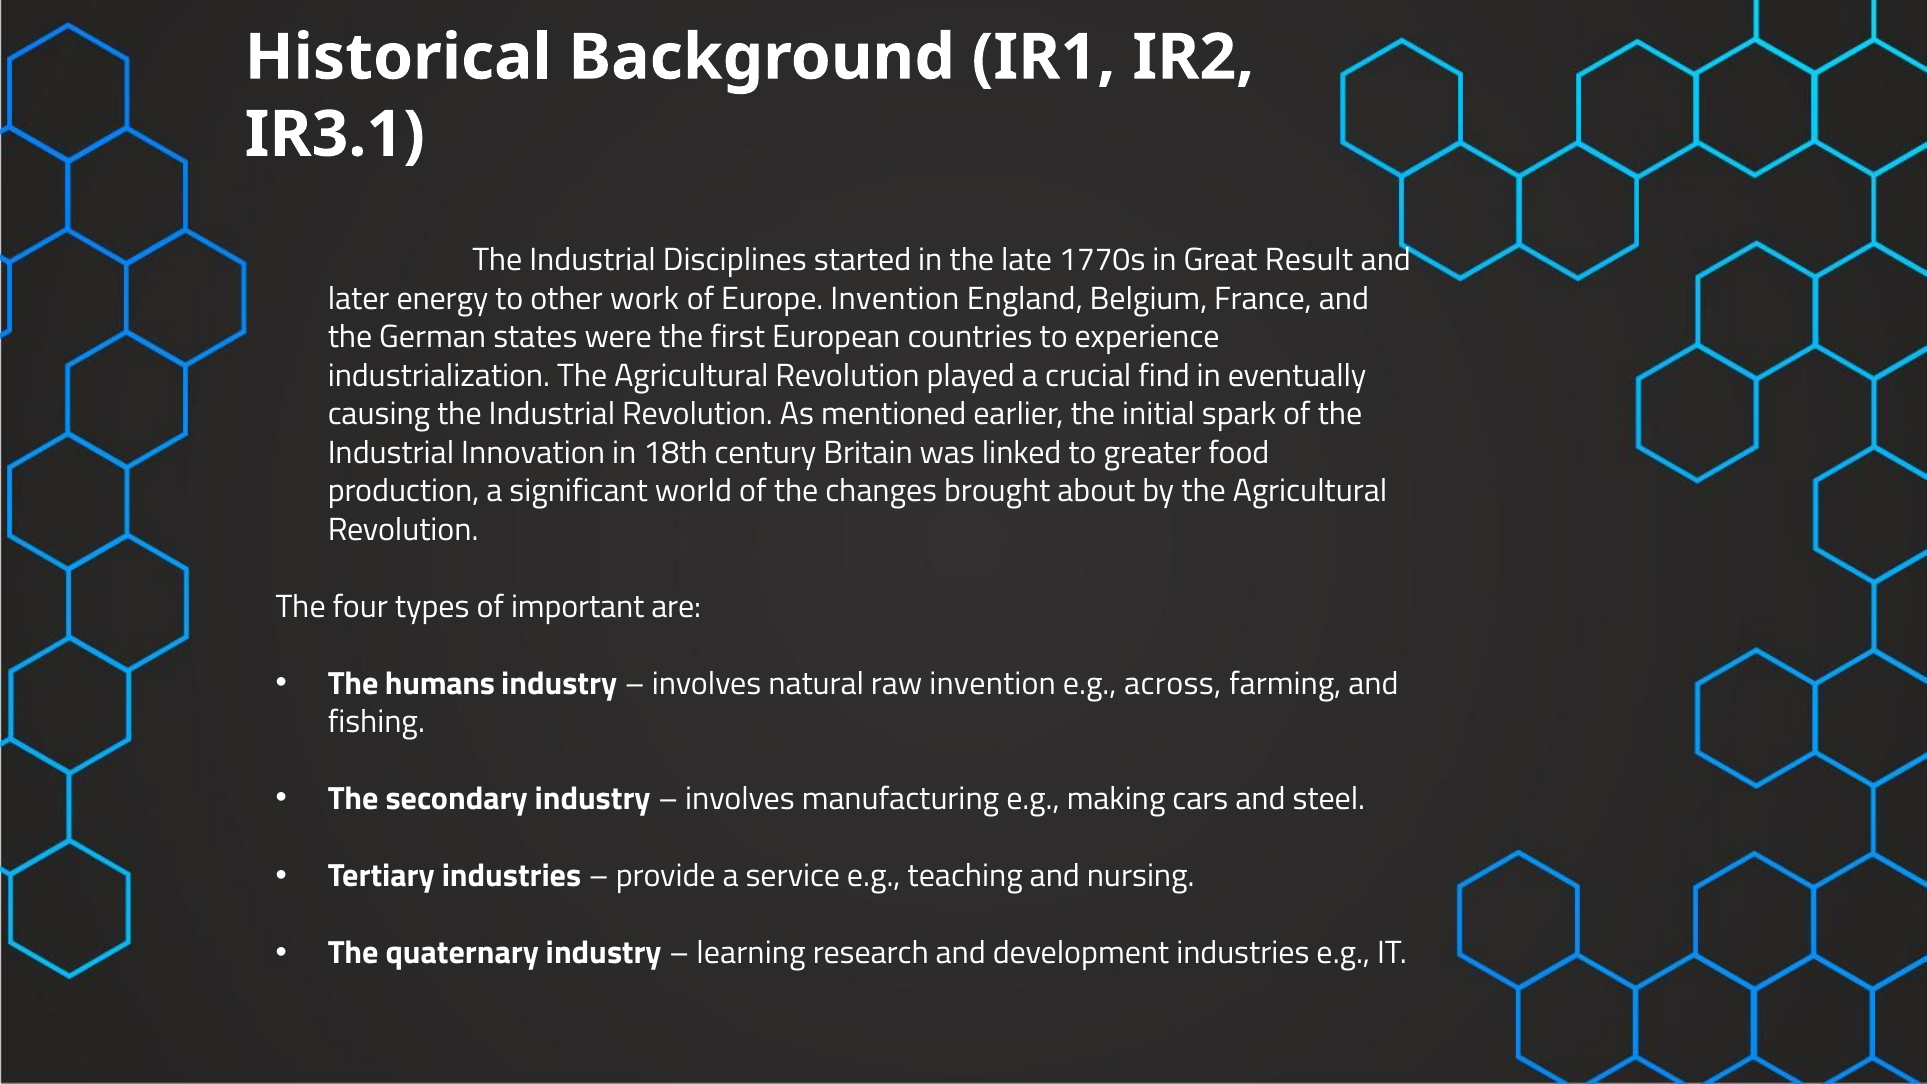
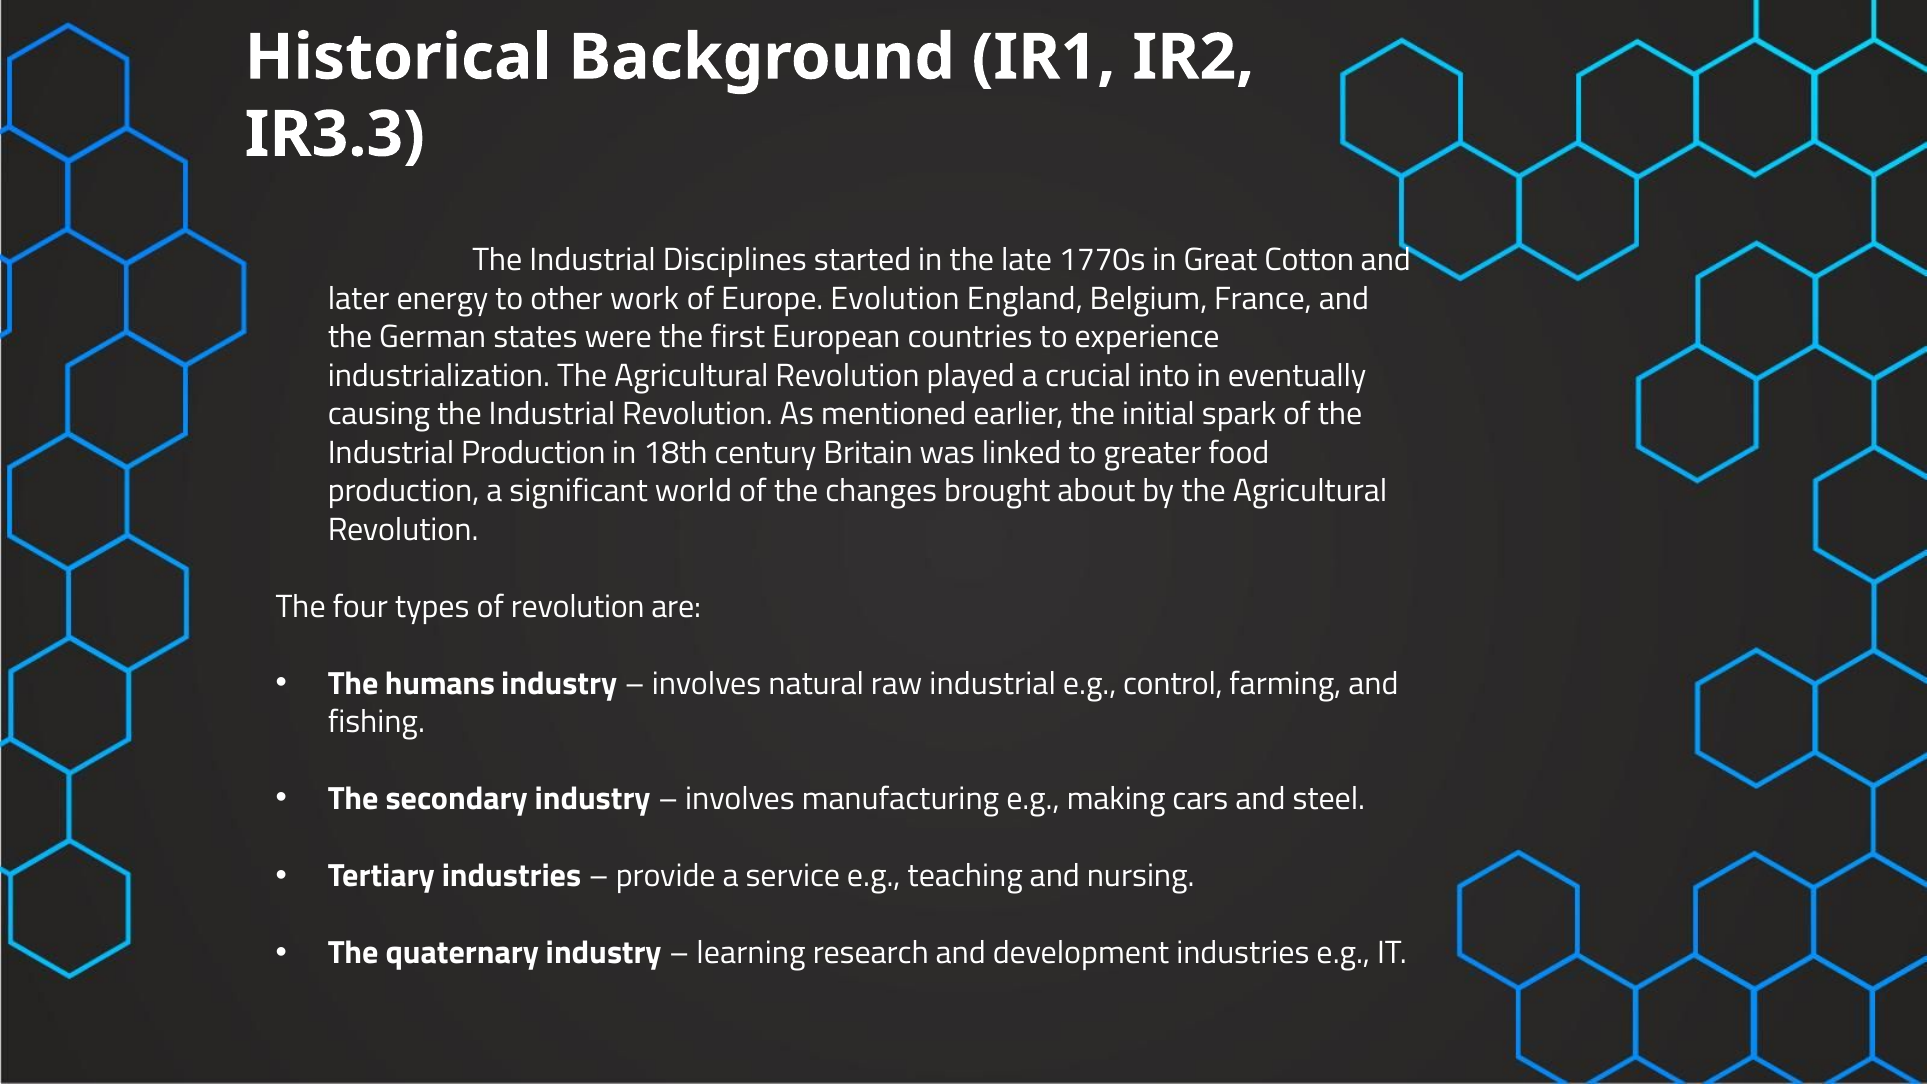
IR3.1: IR3.1 -> IR3.3 (335, 135)
Result: Result -> Cotton (1309, 260)
Europe Invention: Invention -> Evolution (895, 298)
find: find -> into (1164, 375)
Industrial Innovation: Innovation -> Production (533, 453)
of important: important -> revolution (578, 607)
raw invention: invention -> industrial (993, 684)
across: across -> control (1173, 684)
